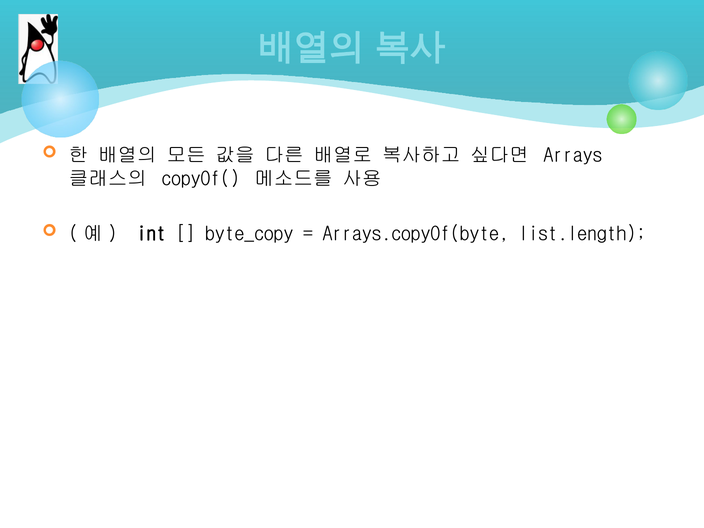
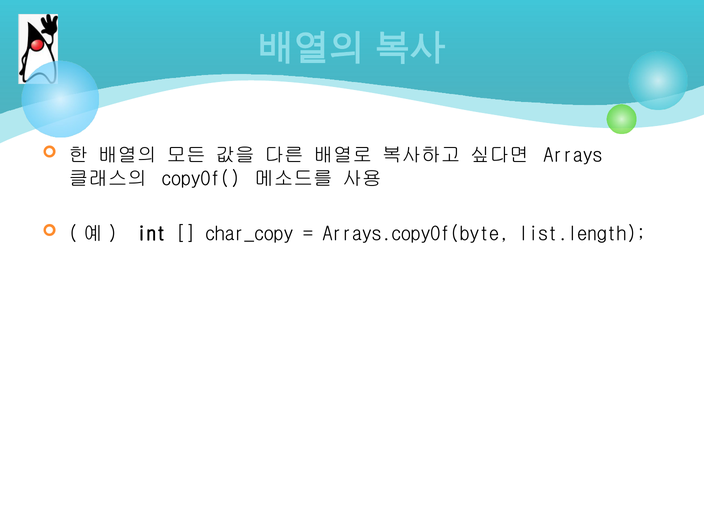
byte_copy: byte_copy -> char_copy (249, 234)
